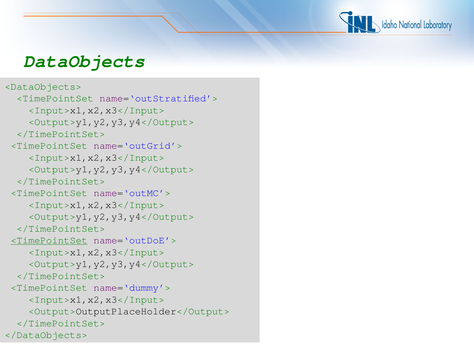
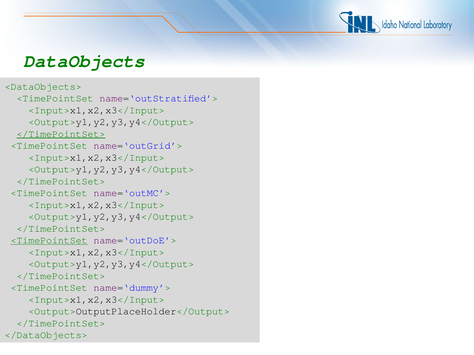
</TimePointSet> underline: none -> present (61, 134)
